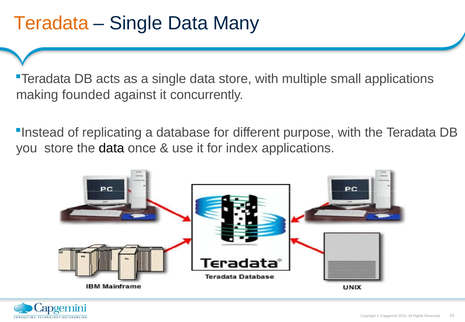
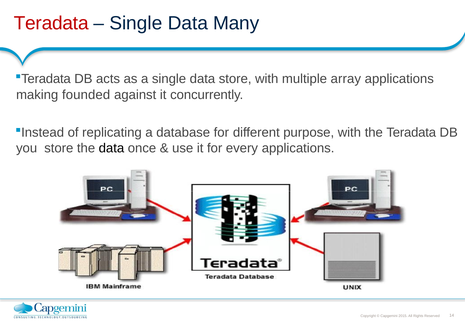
Teradata colour: orange -> red (51, 23)
small: small -> array (346, 79)
index: index -> every (242, 148)
